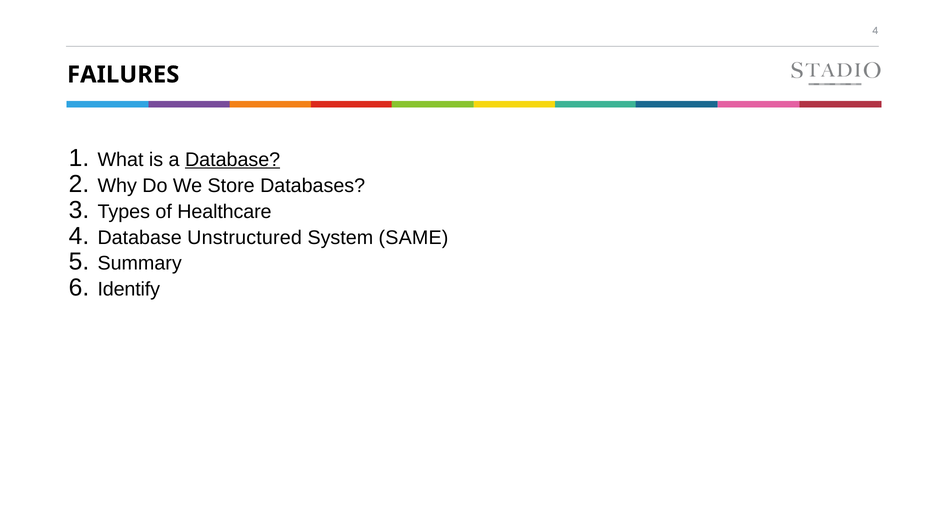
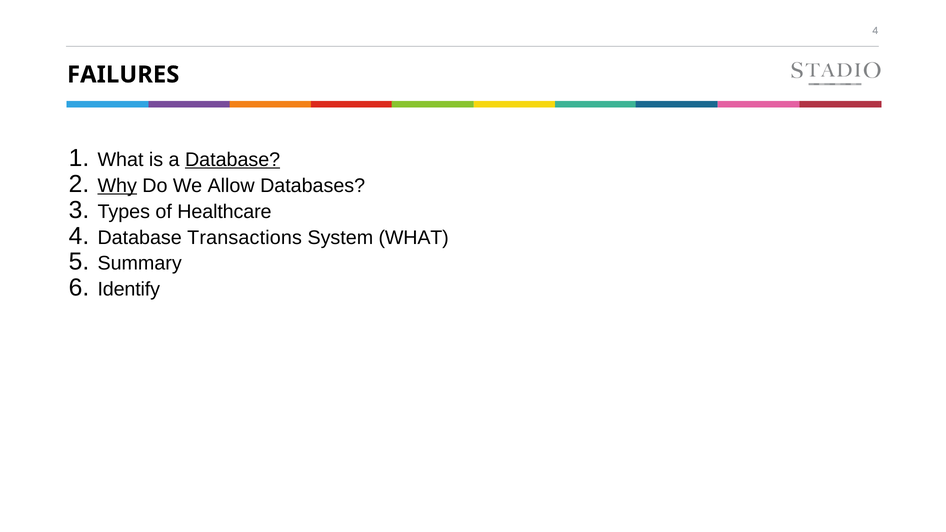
Why underline: none -> present (117, 186)
Store: Store -> Allow (231, 186)
Unstructured: Unstructured -> Transactions (245, 238)
System SAME: SAME -> WHAT (414, 238)
